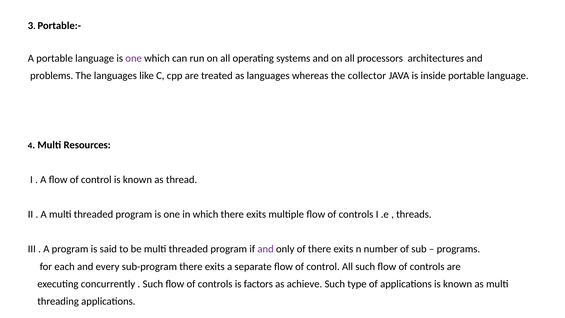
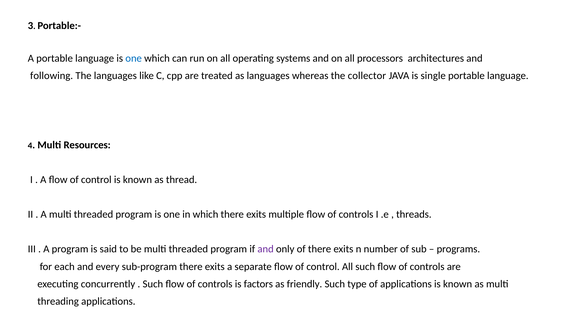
one colour: purple -> blue (134, 58)
problems: problems -> following (52, 76)
inside: inside -> single (433, 76)
achieve: achieve -> friendly (305, 284)
